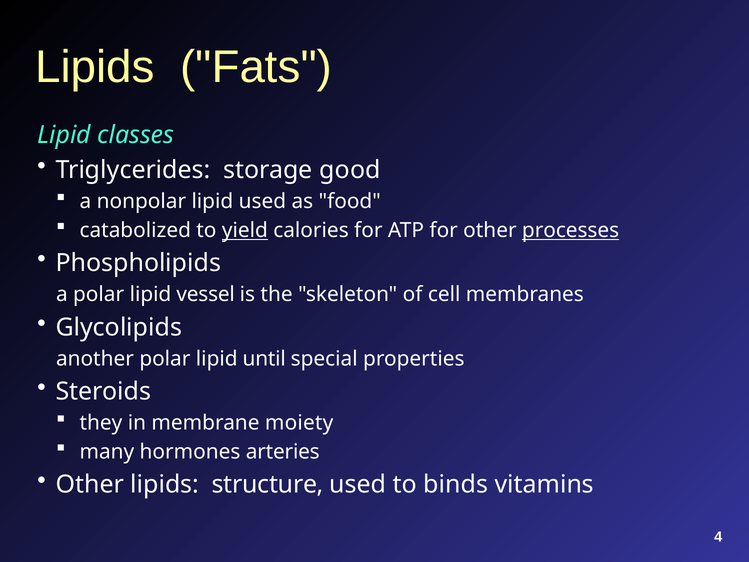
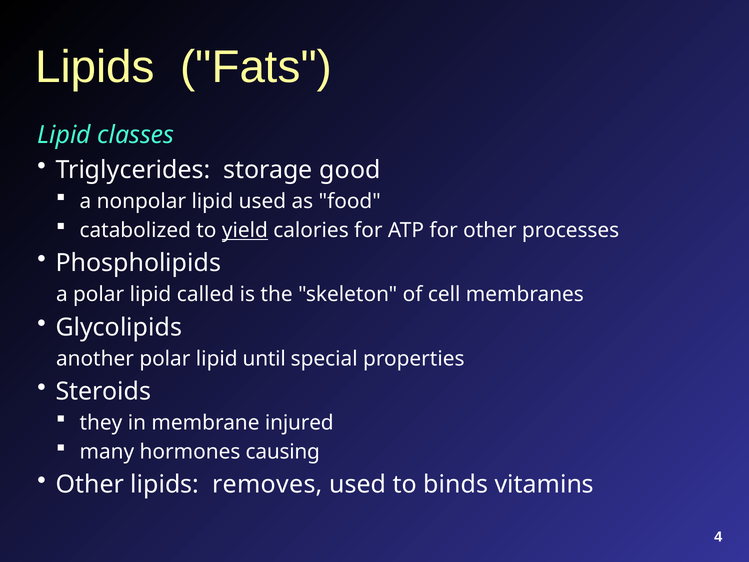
processes underline: present -> none (571, 230)
vessel: vessel -> called (205, 294)
moiety: moiety -> injured (299, 423)
arteries: arteries -> causing (283, 452)
structure: structure -> removes (267, 484)
